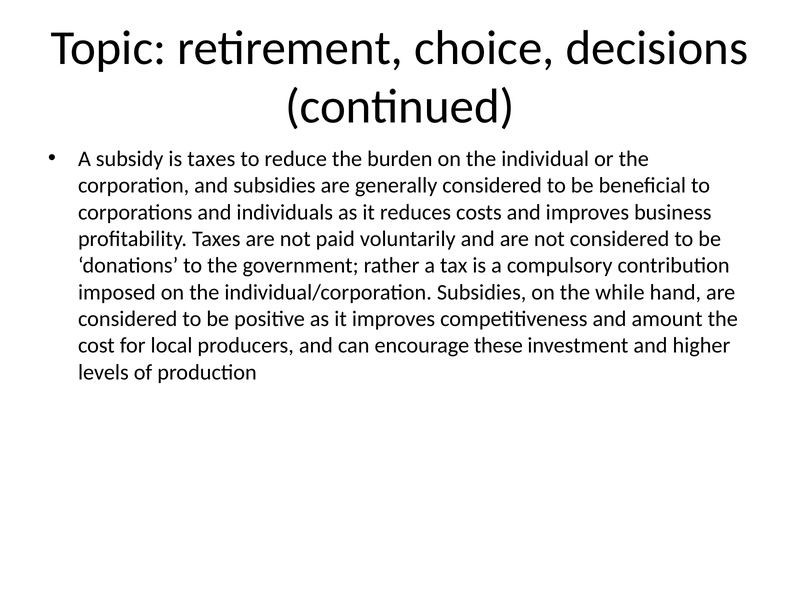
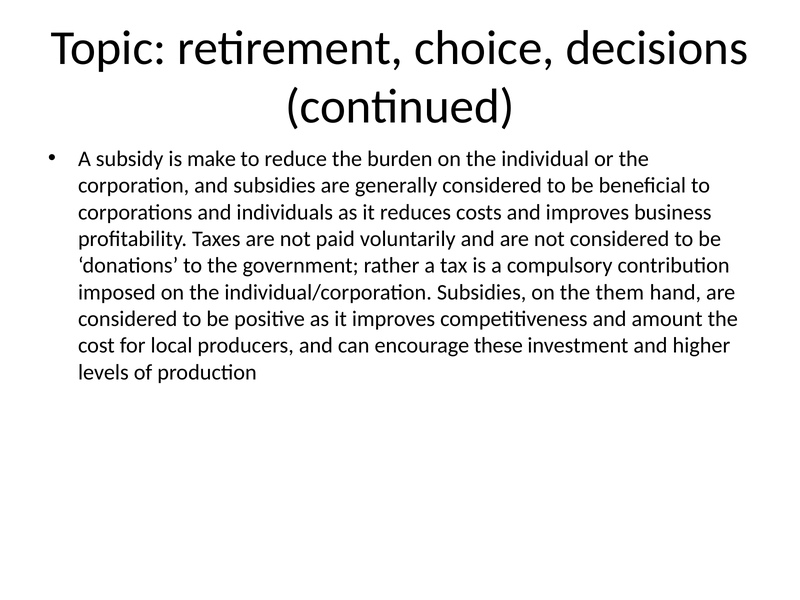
is taxes: taxes -> make (212, 159)
while: while -> them (620, 292)
